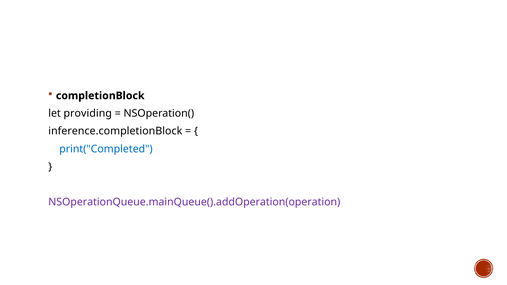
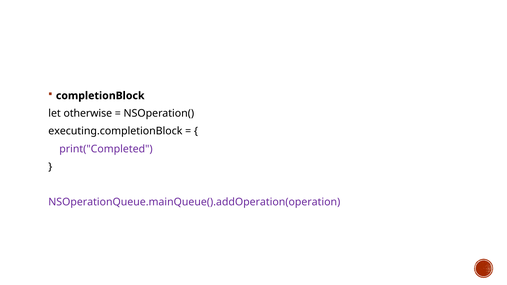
providing: providing -> otherwise (88, 114)
inference.completionBlock: inference.completionBlock -> executing.completionBlock (115, 131)
print("Completed colour: blue -> purple (106, 149)
